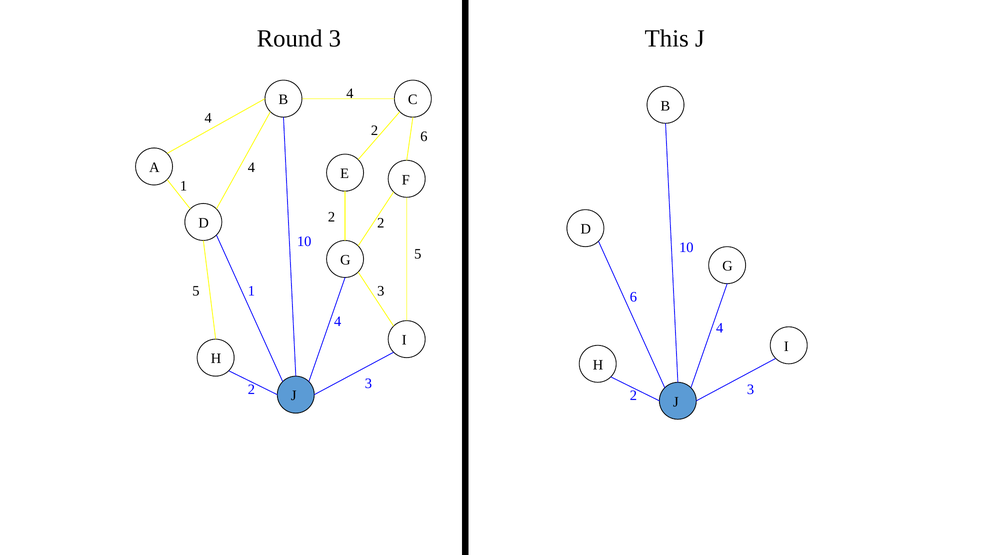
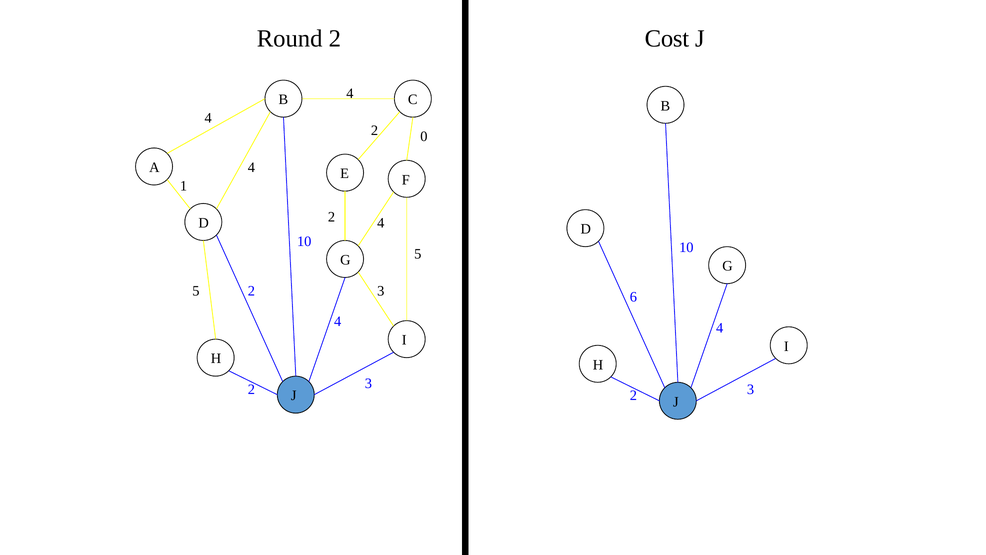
Round 3: 3 -> 2 (335, 39)
This: This -> Cost (667, 39)
6: 6 -> 0 (424, 137)
2: 2 -> 4 (381, 223)
5 1: 1 -> 2 (251, 291)
